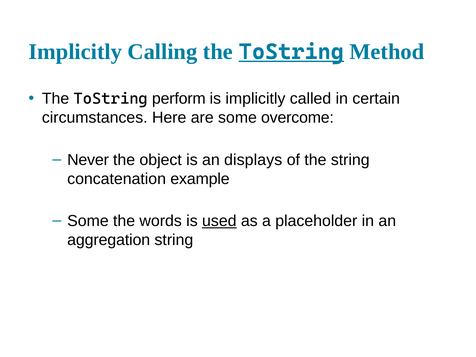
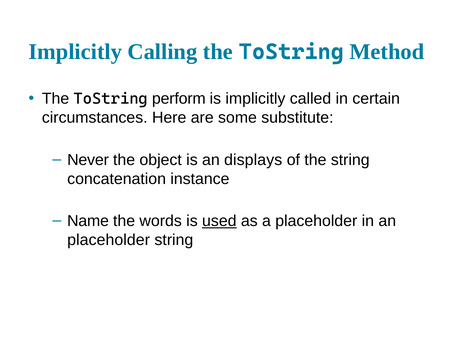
ToString underline: present -> none (291, 52)
overcome: overcome -> substitute (297, 118)
example: example -> instance (200, 179)
Some: Some -> Name (88, 221)
aggregation: aggregation -> placeholder (109, 240)
